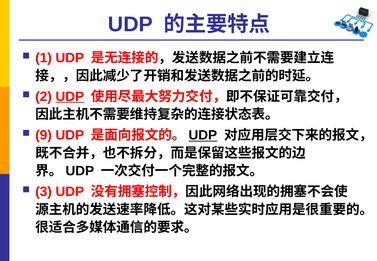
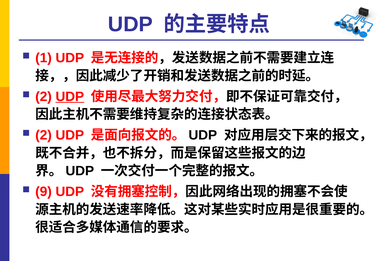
9: 9 -> 2 (44, 135)
UDP underline: present -> none (203, 135)
3: 3 -> 9 (44, 192)
